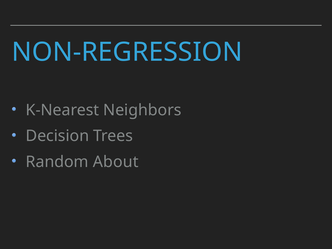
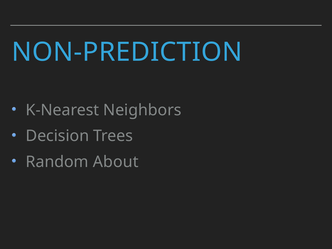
NON-REGRESSION: NON-REGRESSION -> NON-PREDICTION (127, 52)
